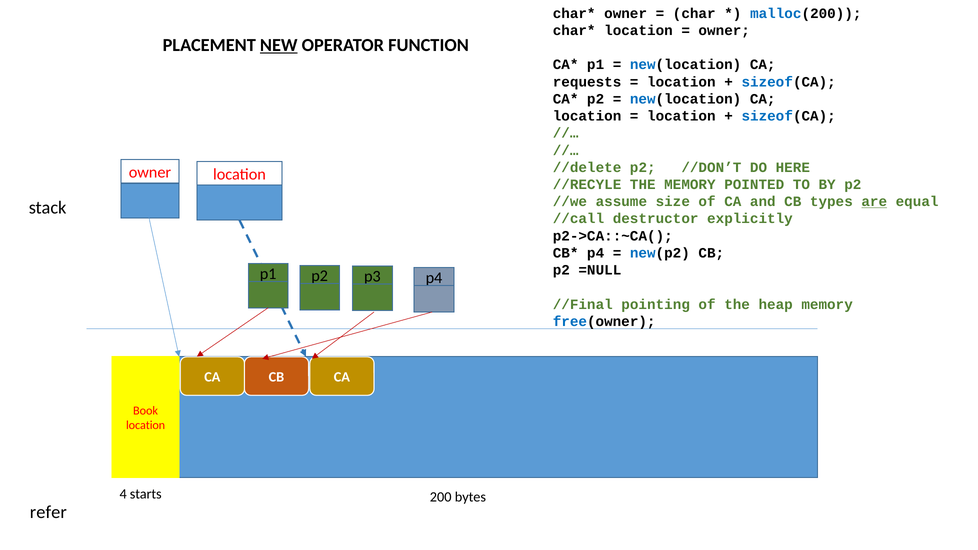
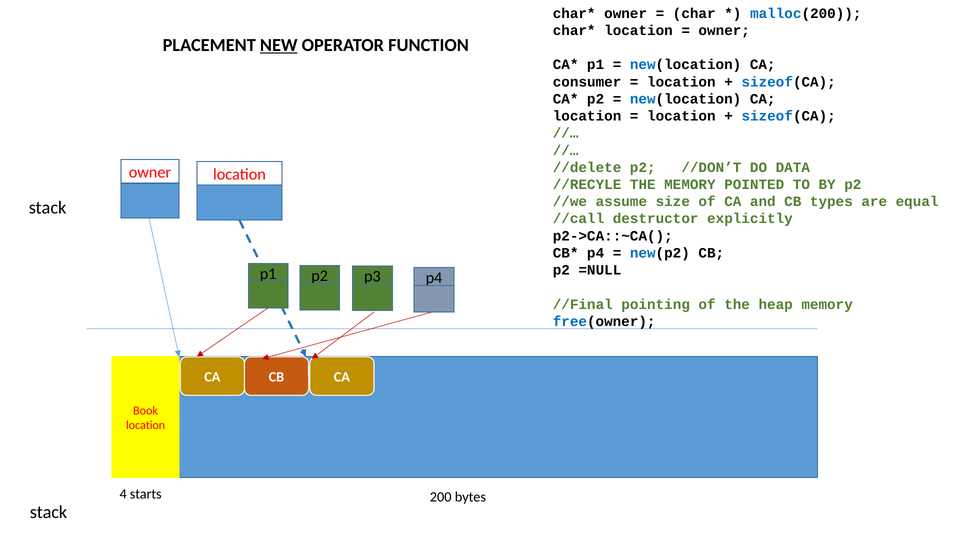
requests: requests -> consumer (587, 82)
HERE: HERE -> DATA (793, 167)
are underline: present -> none (874, 202)
refer: refer -> stack (48, 512)
